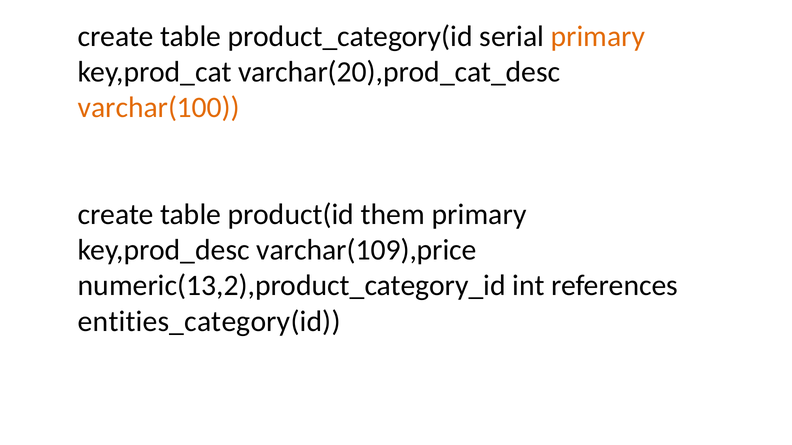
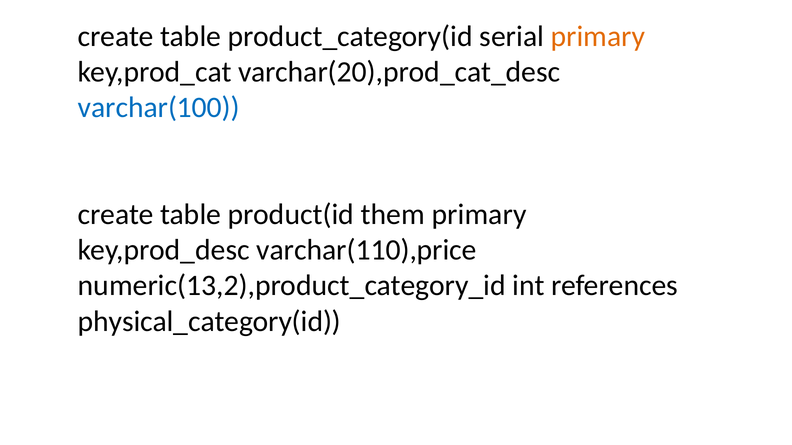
varchar(100 colour: orange -> blue (159, 108)
varchar(109),price: varchar(109),price -> varchar(110),price (367, 250)
entities_category(id: entities_category(id -> physical_category(id (209, 322)
